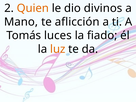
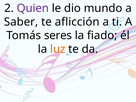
Quien colour: orange -> purple (33, 8)
divinos: divinos -> mundo (103, 8)
Mano: Mano -> Saber (21, 22)
luces: luces -> seres (58, 35)
